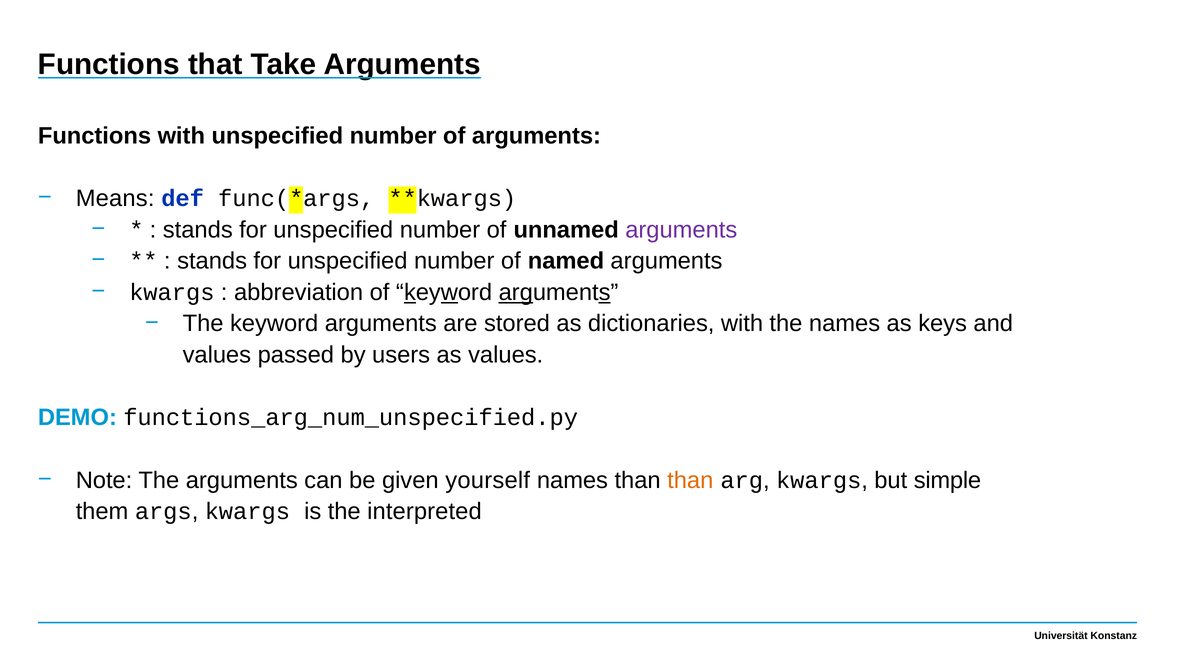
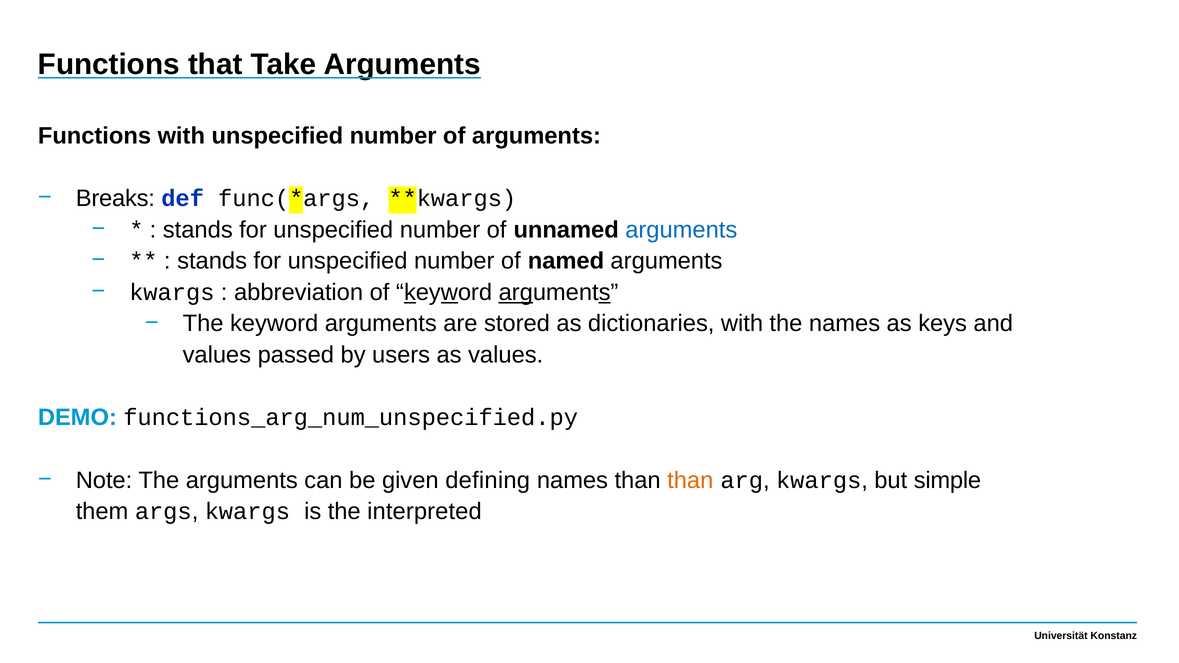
Means: Means -> Breaks (115, 198)
arguments colour: purple -> blue (681, 230)
yourself: yourself -> defining (488, 480)
